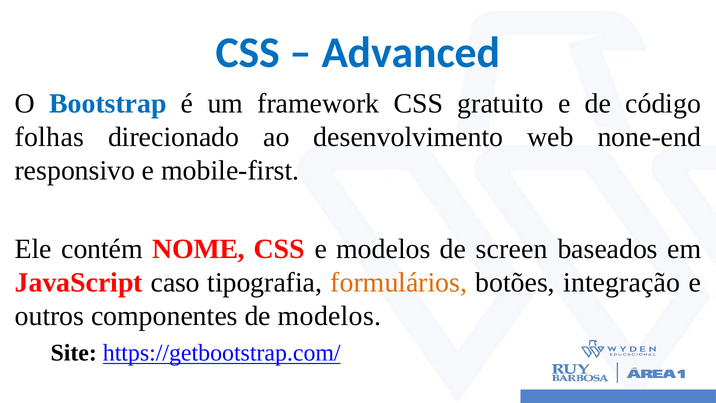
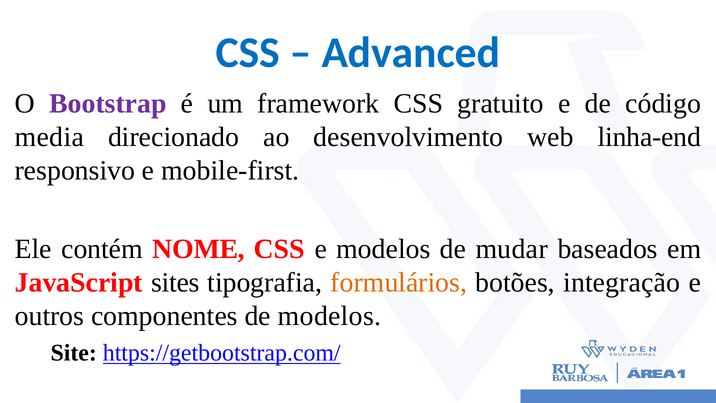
Bootstrap colour: blue -> purple (108, 103)
folhas: folhas -> media (49, 137)
none-end: none-end -> linha-end (649, 137)
screen: screen -> mudar (512, 249)
caso: caso -> sites (175, 283)
